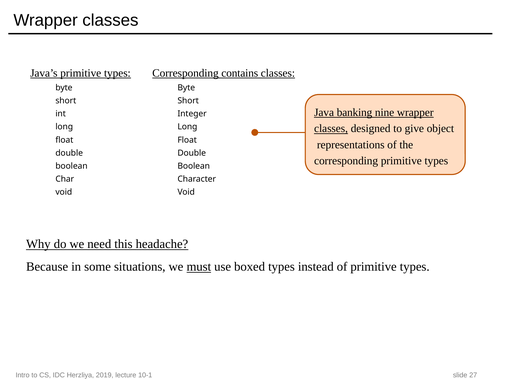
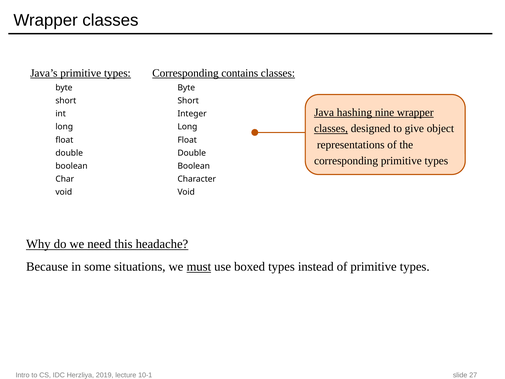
banking: banking -> hashing (354, 112)
